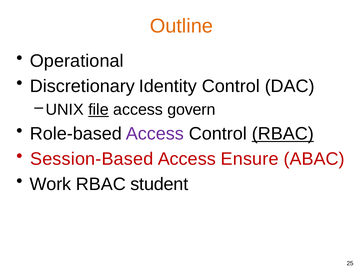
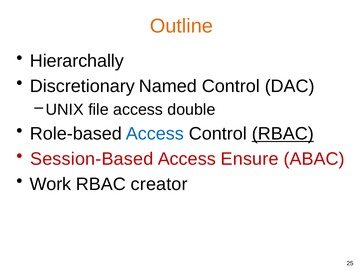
Operational: Operational -> Hierarchally (77, 61)
Identity: Identity -> Named (168, 86)
file underline: present -> none (98, 110)
govern: govern -> double (191, 110)
Access colour: purple -> blue (155, 134)
student: student -> creator (159, 184)
